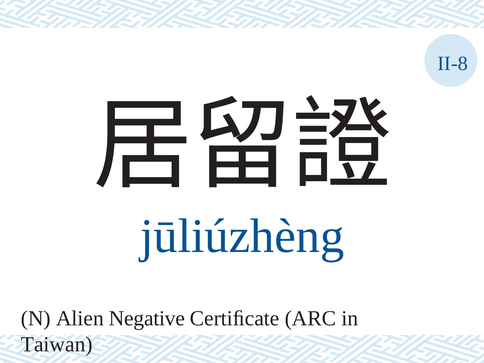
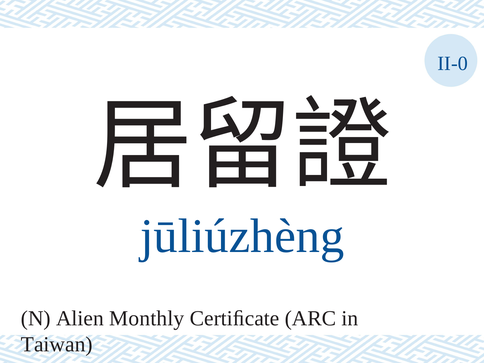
II-8: II-8 -> II-0 (453, 63)
Negative: Negative -> Monthly (147, 318)
